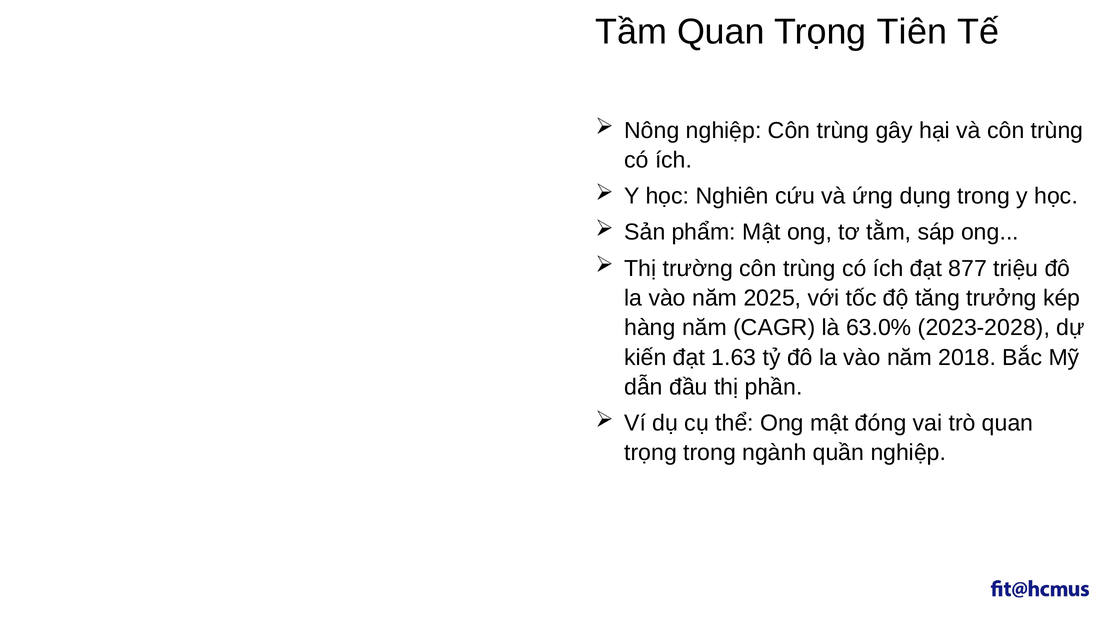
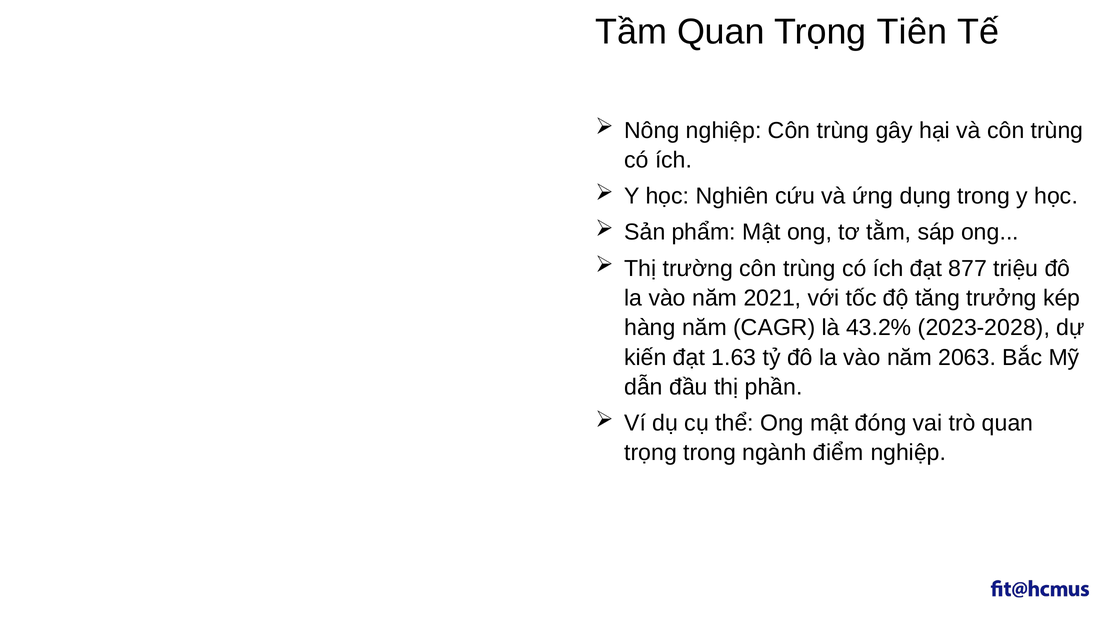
2025: 2025 -> 2021 (772, 298)
63.0%: 63.0% -> 43.2% (879, 327)
2018: 2018 -> 2063 (967, 357)
quần: quần -> điểm (838, 452)
